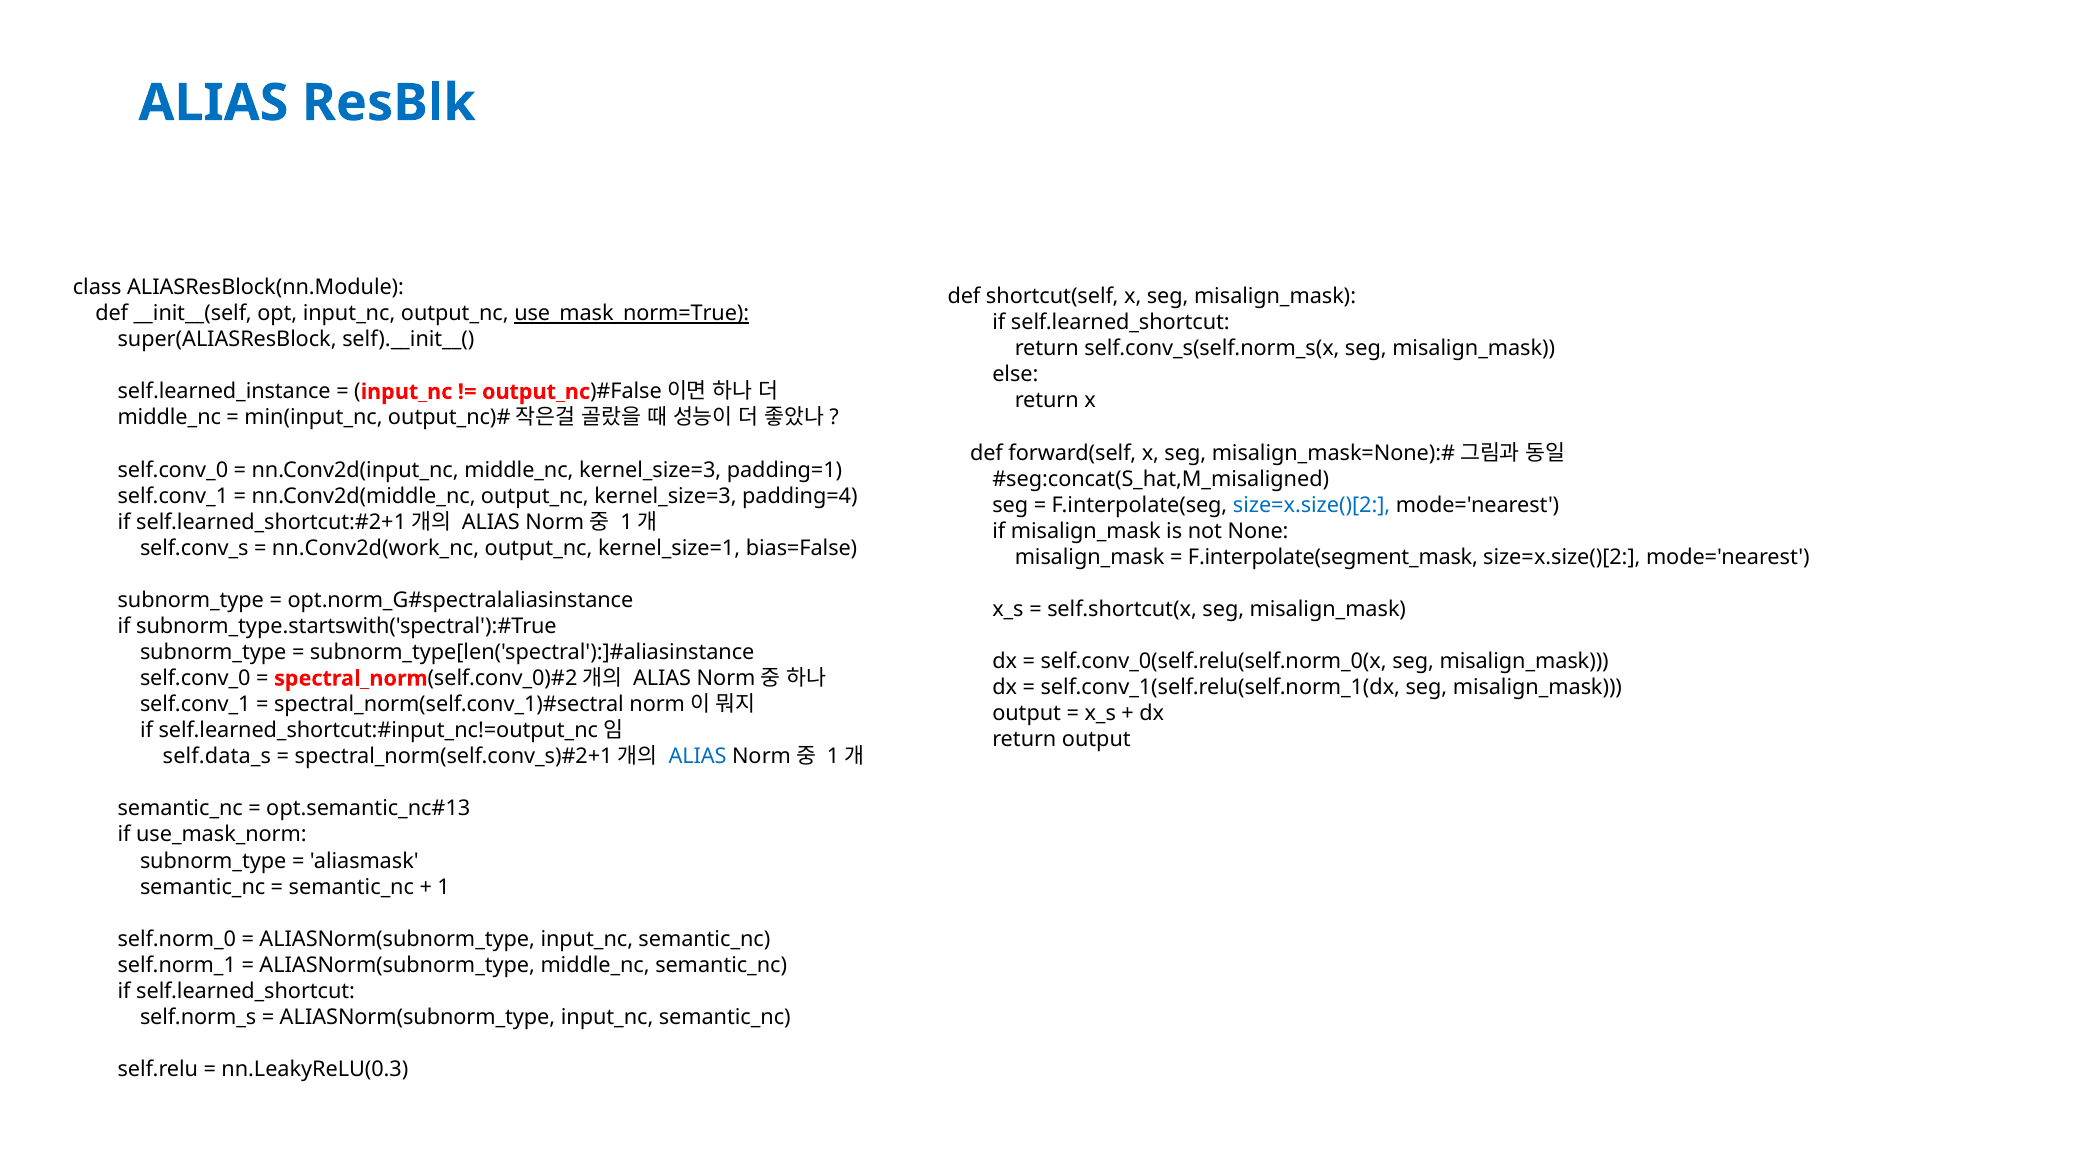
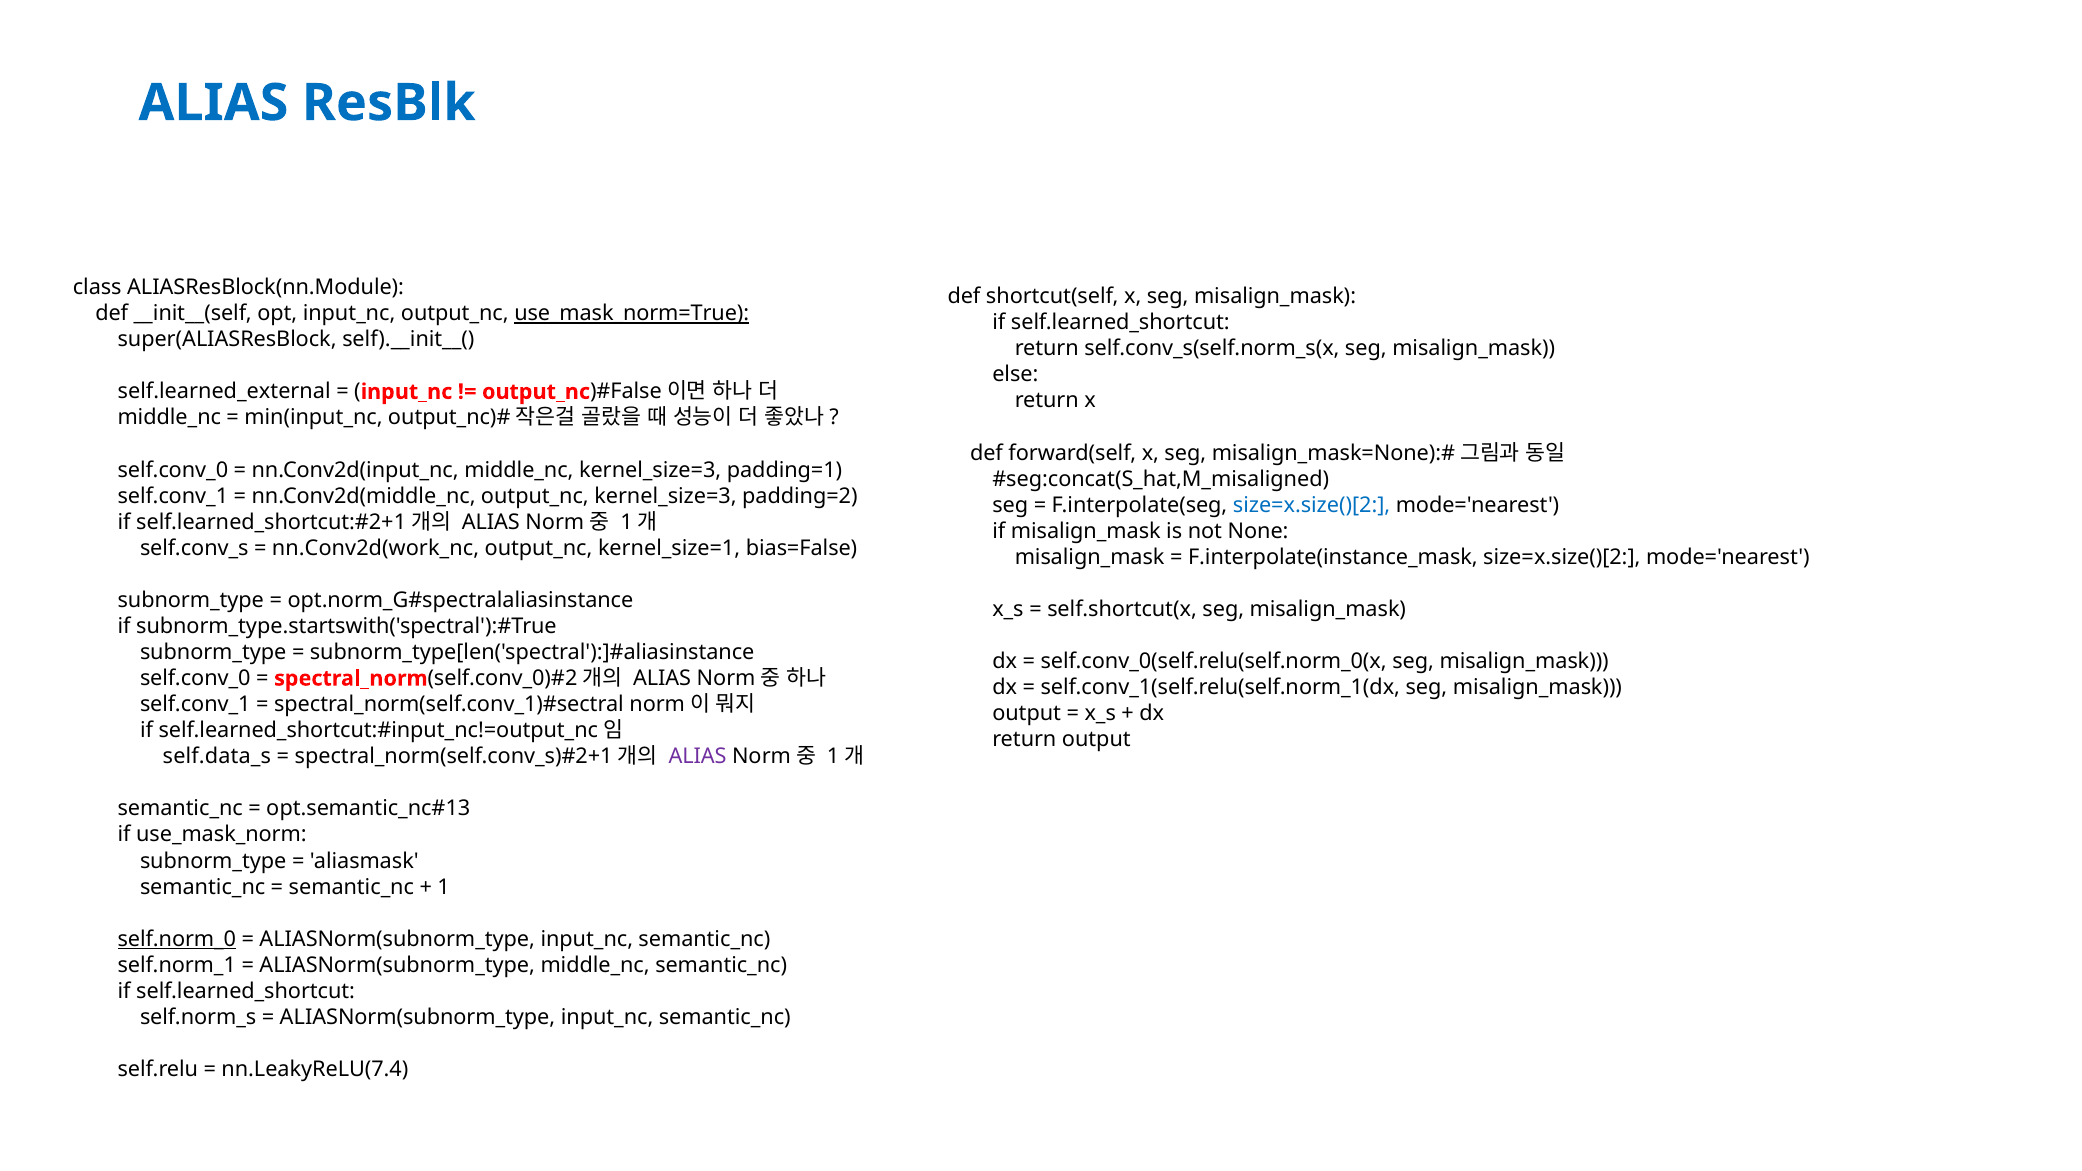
self.learned_instance: self.learned_instance -> self.learned_external (224, 392)
padding=4: padding=4 -> padding=2 (800, 496)
F.interpolate(segment_mask: F.interpolate(segment_mask -> F.interpolate(instance_mask (1333, 557)
ALIAS colour: blue -> purple (698, 757)
self.norm_0 underline: none -> present (177, 939)
nn.LeakyReLU(0.3: nn.LeakyReLU(0.3 -> nn.LeakyReLU(7.4 (315, 1069)
